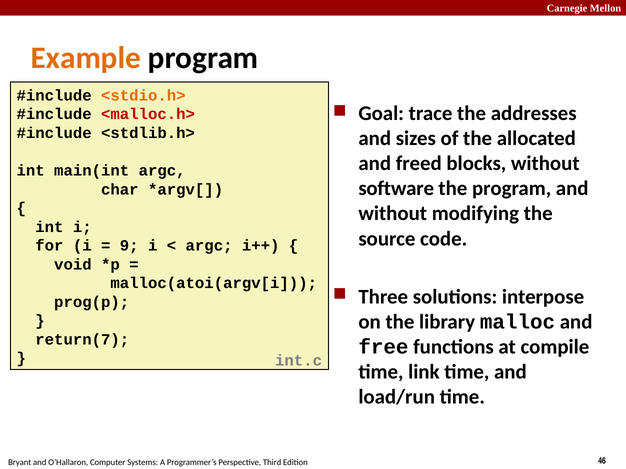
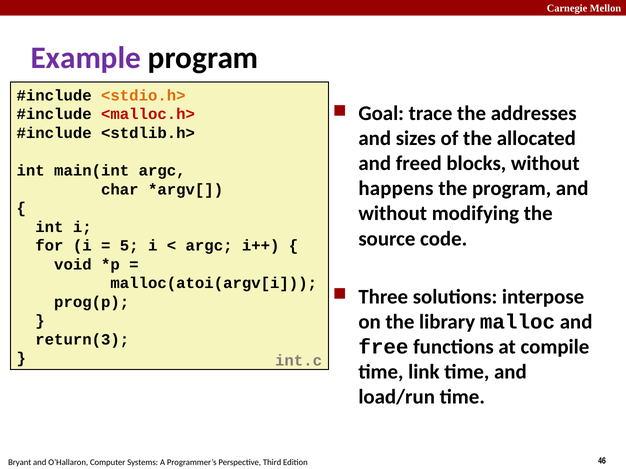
Example colour: orange -> purple (86, 58)
software: software -> happens (396, 189)
9: 9 -> 5 (129, 246)
return(7: return(7 -> return(3 (82, 340)
